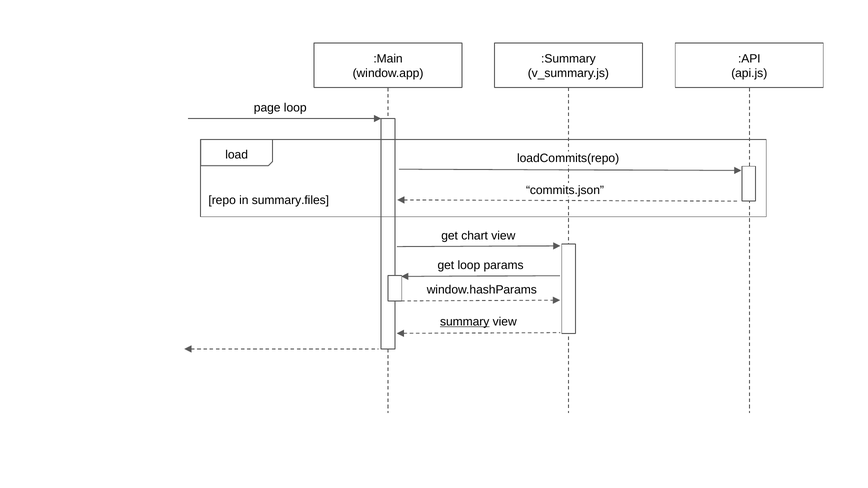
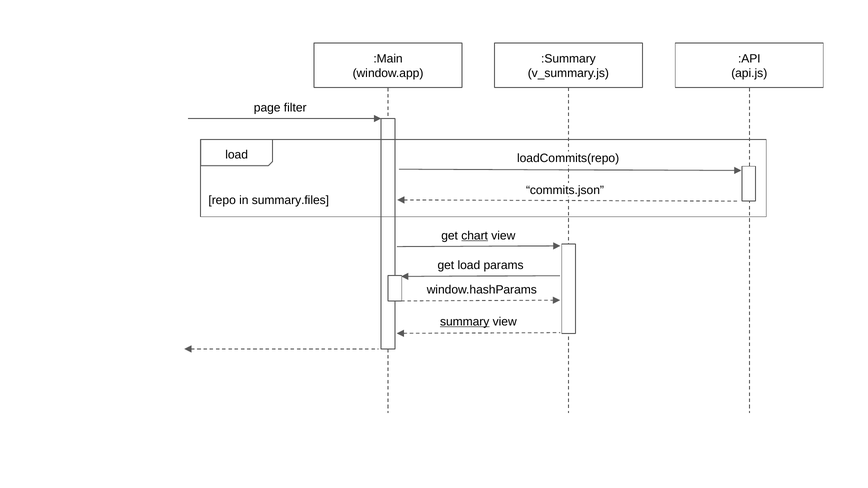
page loop: loop -> filter (295, 108)
chart underline: none -> present (475, 236)
get loop: loop -> load (469, 266)
